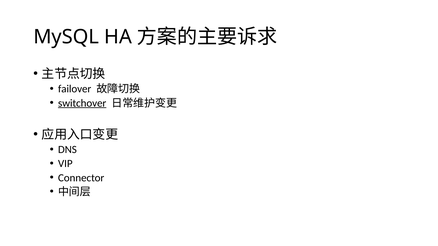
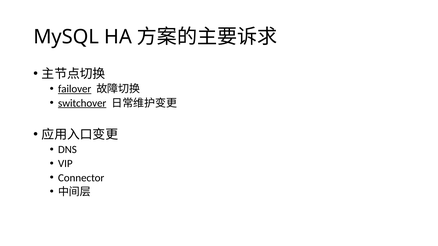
failover underline: none -> present (75, 89)
